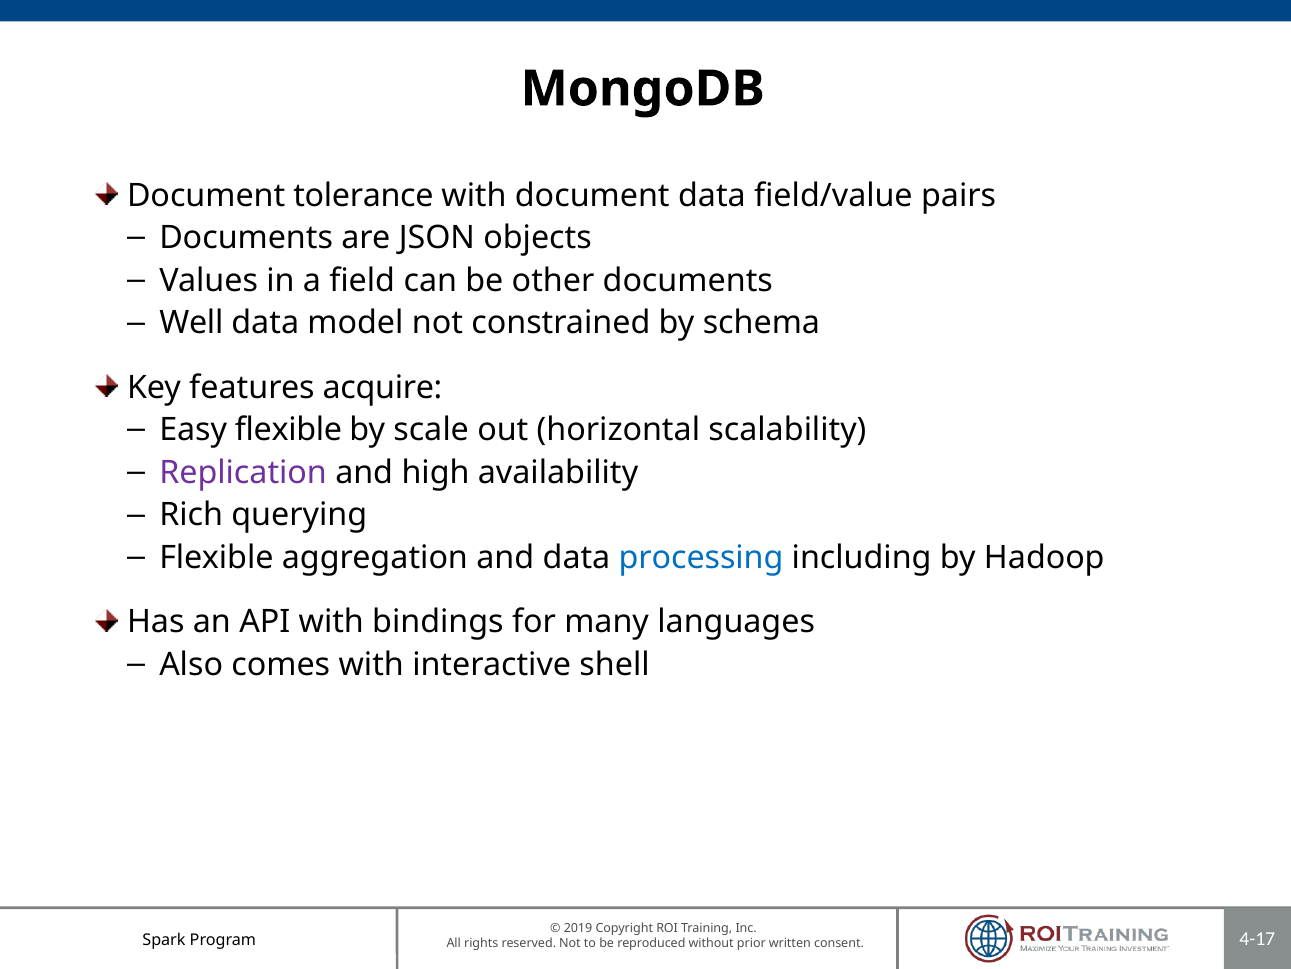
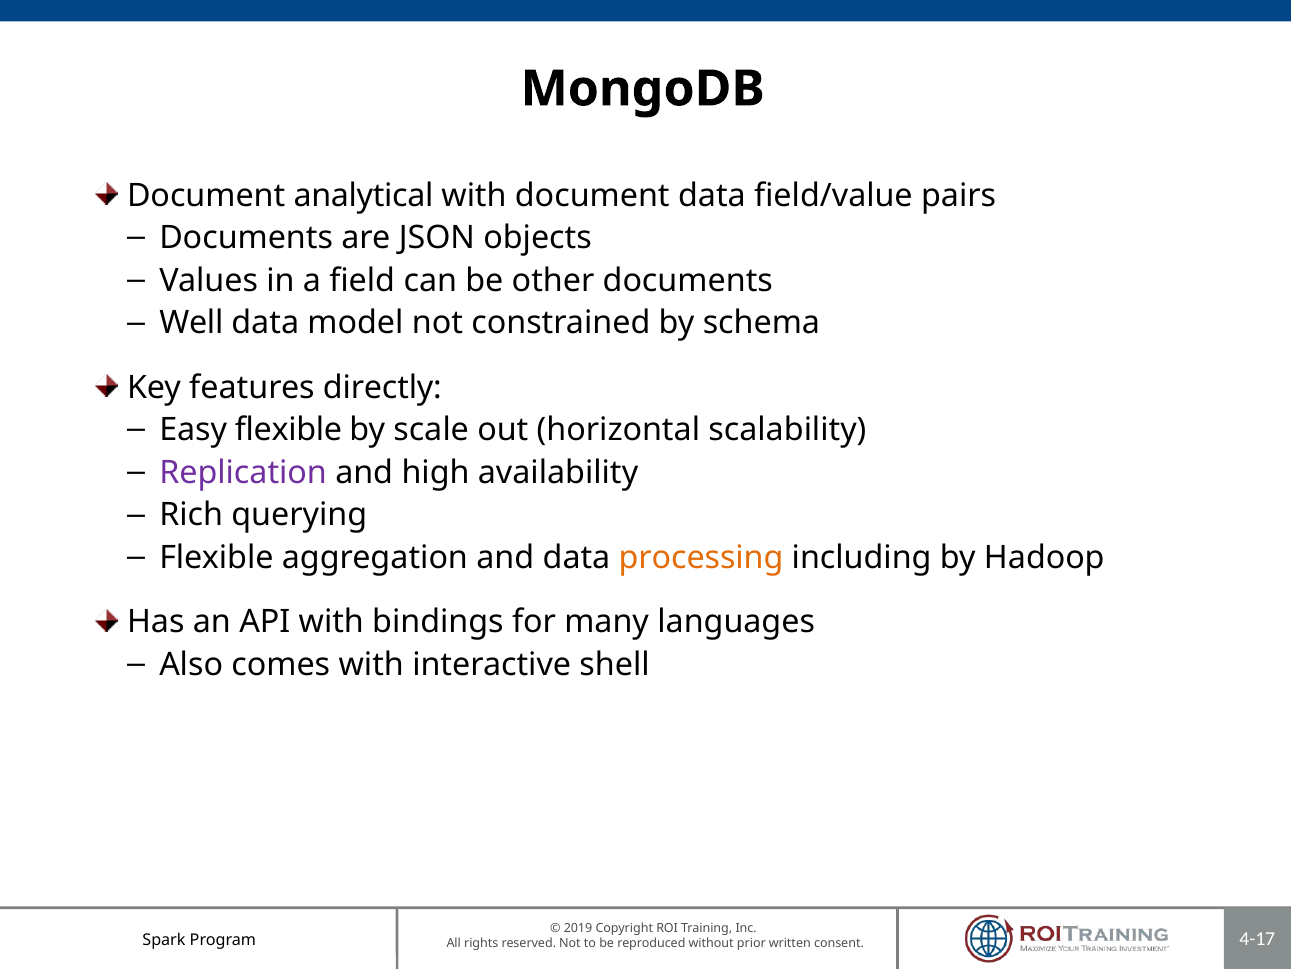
tolerance: tolerance -> analytical (363, 195)
acquire: acquire -> directly (382, 387)
processing colour: blue -> orange (701, 557)
